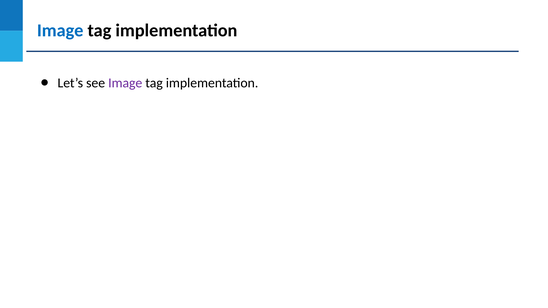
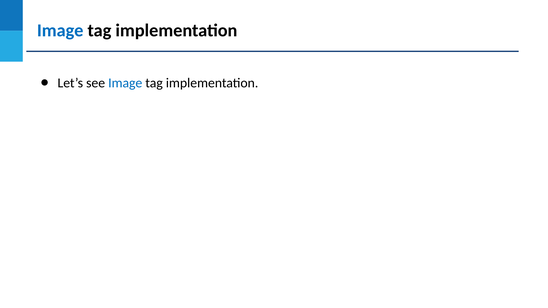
Image colour: purple -> blue (125, 83)
